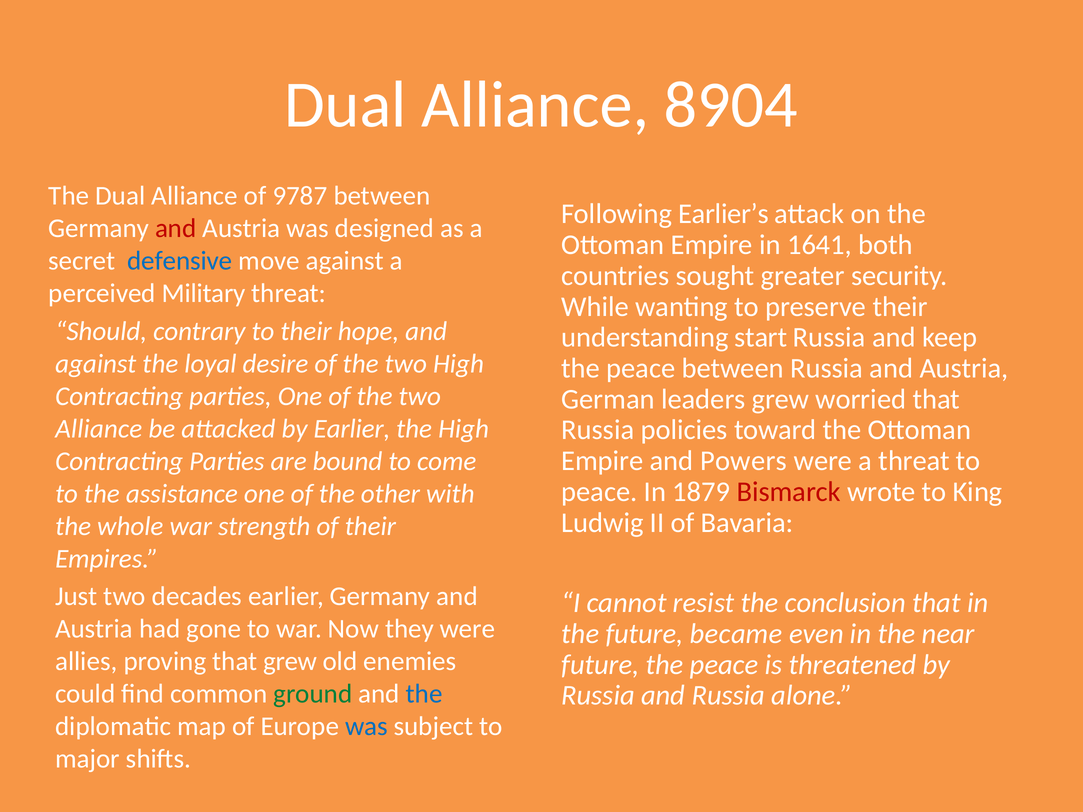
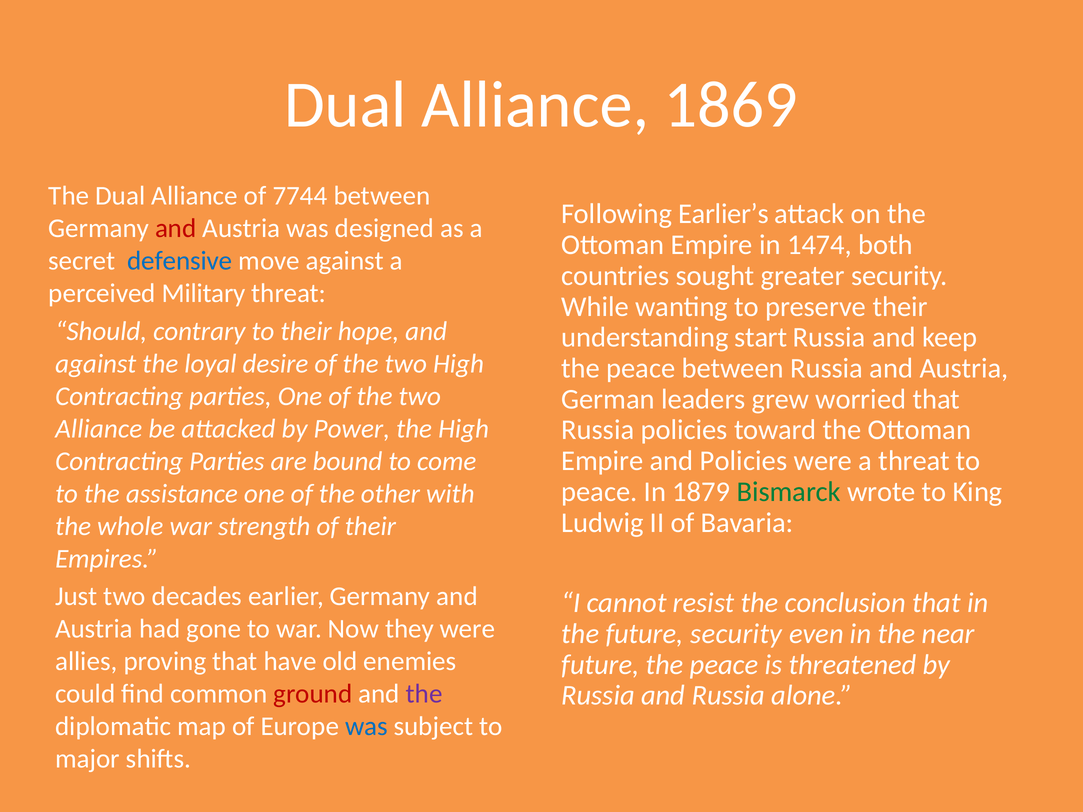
8904: 8904 -> 1869 (731, 105)
9787: 9787 -> 7744 (300, 196)
1641: 1641 -> 1474 (820, 245)
by Earlier: Earlier -> Power (352, 429)
and Powers: Powers -> Policies (744, 461)
Bismarck colour: red -> green (789, 492)
future became: became -> security (736, 634)
that grew: grew -> have (290, 662)
ground colour: green -> red (313, 694)
the colour: blue -> purple (424, 694)
